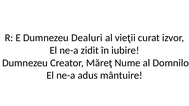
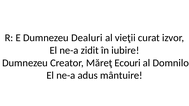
Nume: Nume -> Ecouri (128, 63)
